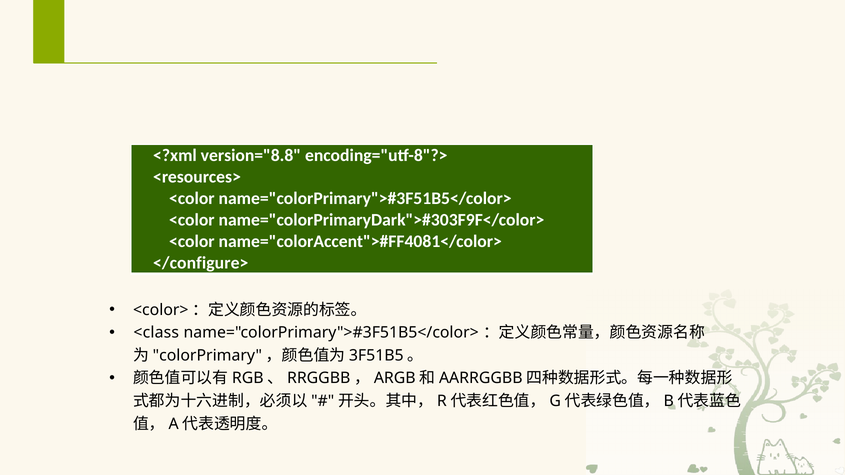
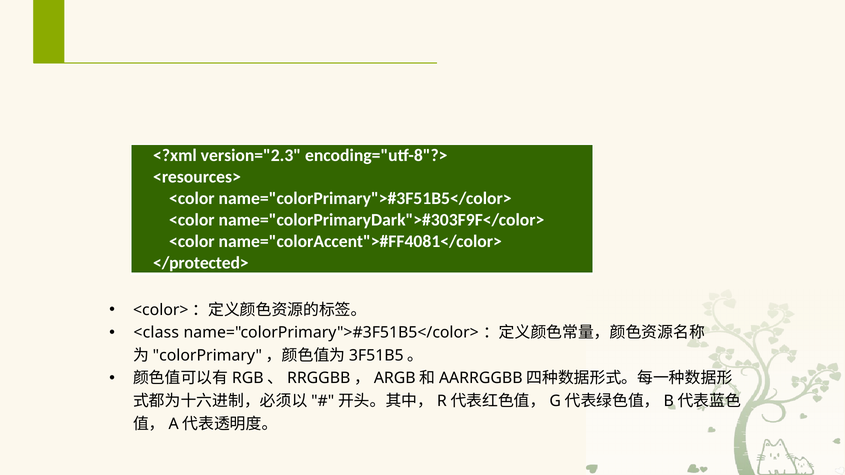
version="8.8: version="8.8 -> version="2.3 (251, 156)
</configure>: </configure> -> </protected> (201, 263)
